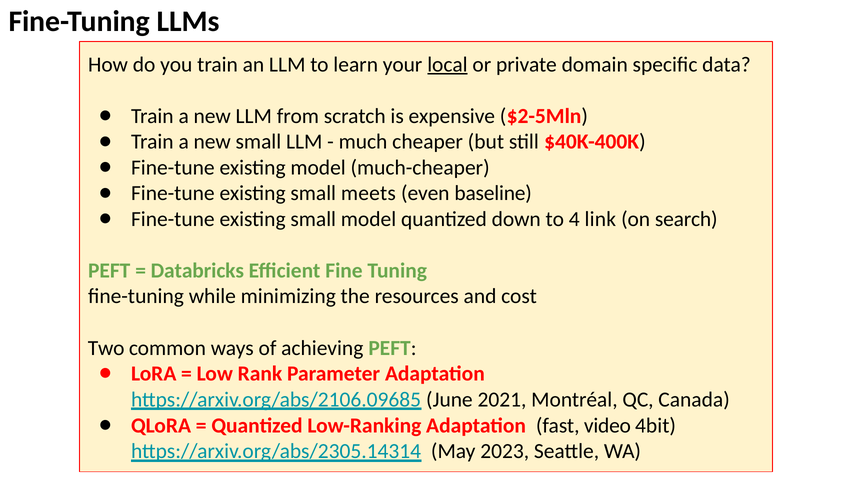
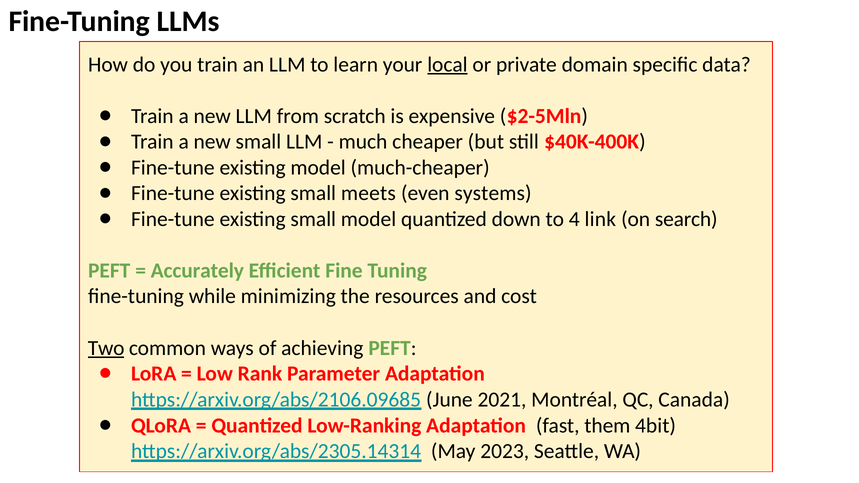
baseline: baseline -> systems (493, 193)
Databricks: Databricks -> Accurately (197, 271)
Two underline: none -> present (106, 348)
video: video -> them (607, 426)
